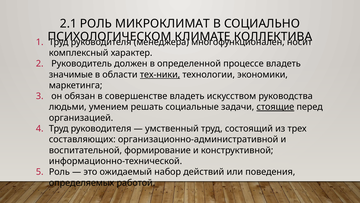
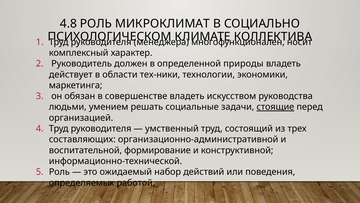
2.1: 2.1 -> 4.8 (68, 24)
процессе: процессе -> природы (243, 64)
значимые: значимые -> действует (71, 74)
тех-ники underline: present -> none (160, 74)
